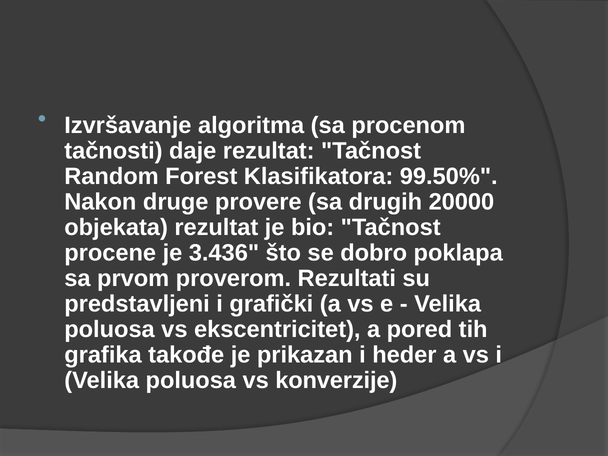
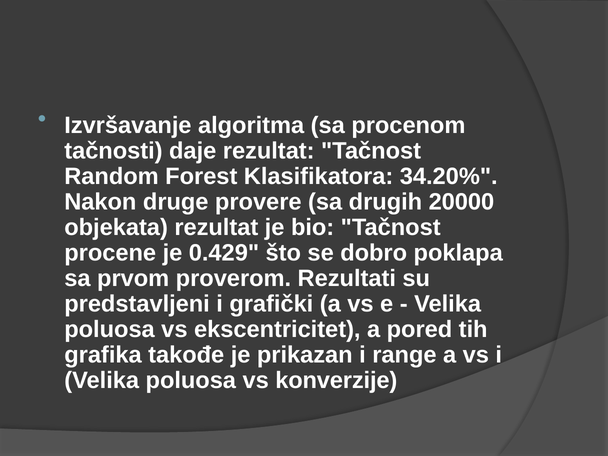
99.50%: 99.50% -> 34.20% (449, 176)
3.436: 3.436 -> 0.429 (224, 253)
heder: heder -> range (404, 355)
